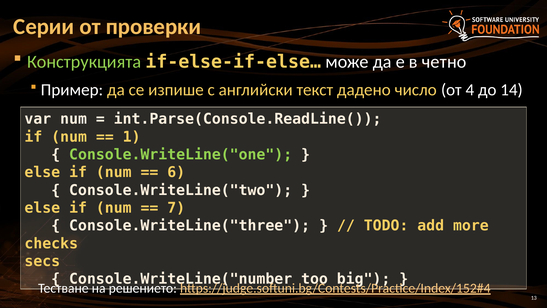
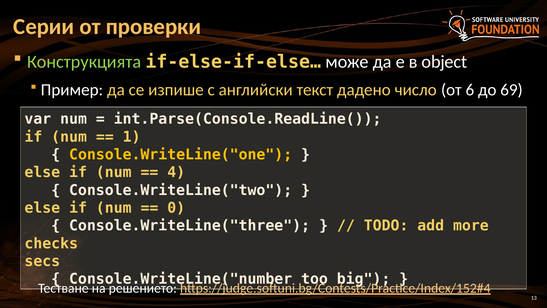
четно: четно -> object (444, 62)
4: 4 -> 6 (470, 90)
14: 14 -> 69 (512, 90)
Console.WriteLine("one colour: light green -> yellow (181, 154)
6: 6 -> 4 (176, 172)
7: 7 -> 0 (176, 208)
